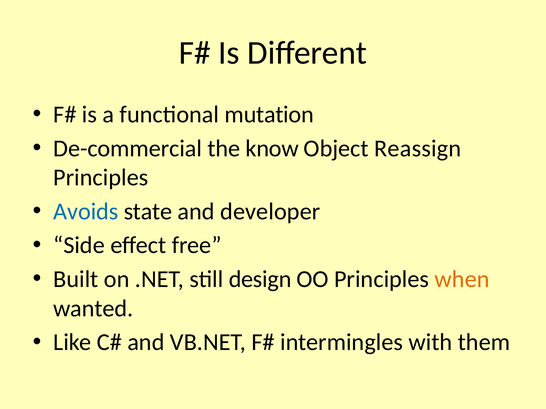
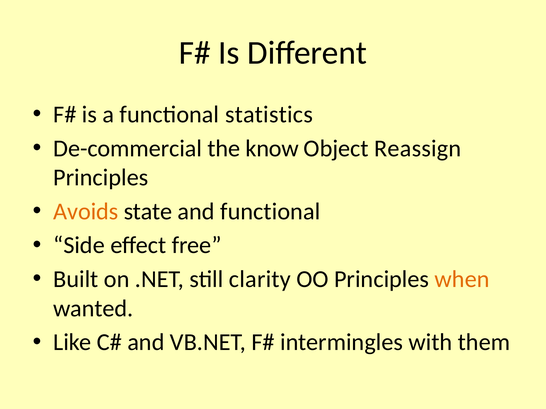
mutation: mutation -> statistics (269, 115)
Avoids colour: blue -> orange (86, 212)
and developer: developer -> functional (270, 212)
design: design -> clarity (260, 280)
